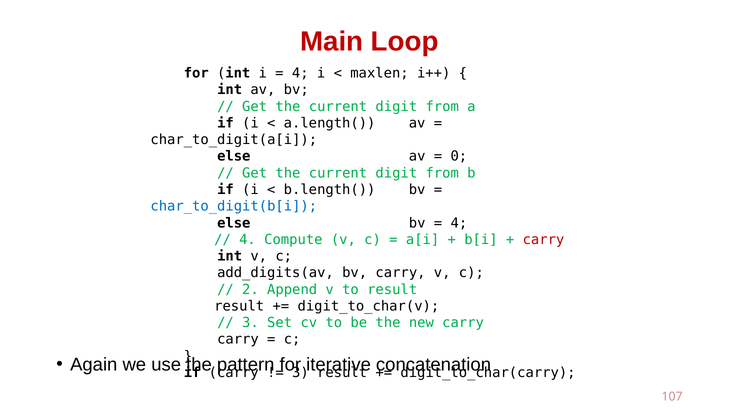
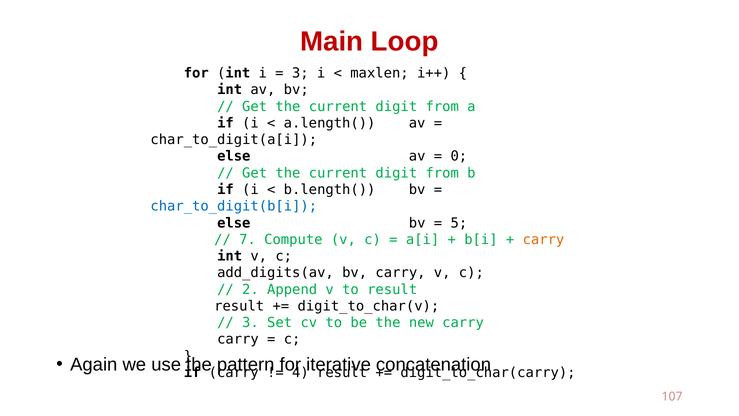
4: 4 -> 3 (300, 73)
4: 4 -> 5 (459, 223)
4: 4 -> 7 (247, 239)
carry colour: red -> orange (543, 239)
3: 3 -> 4 (300, 372)
